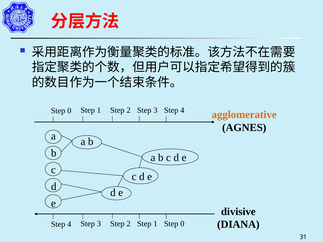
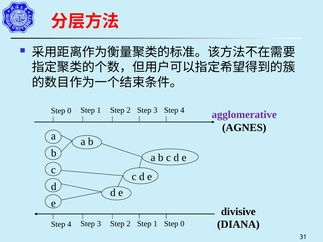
agglomerative colour: orange -> purple (244, 115)
